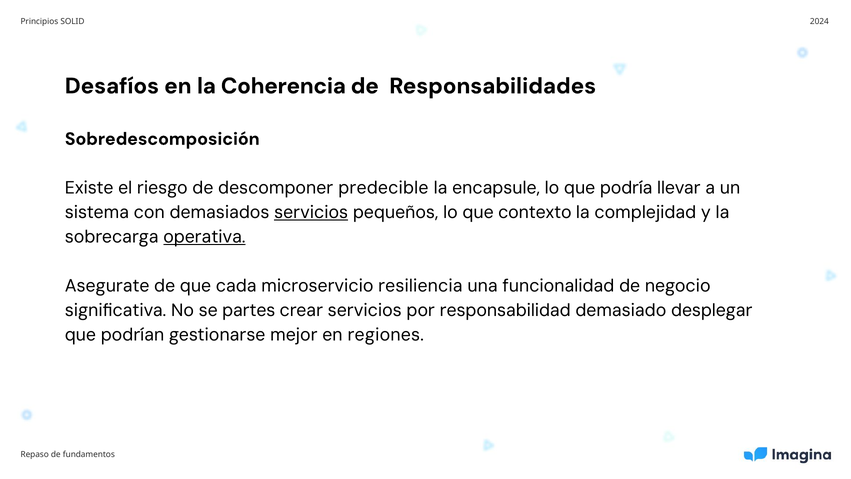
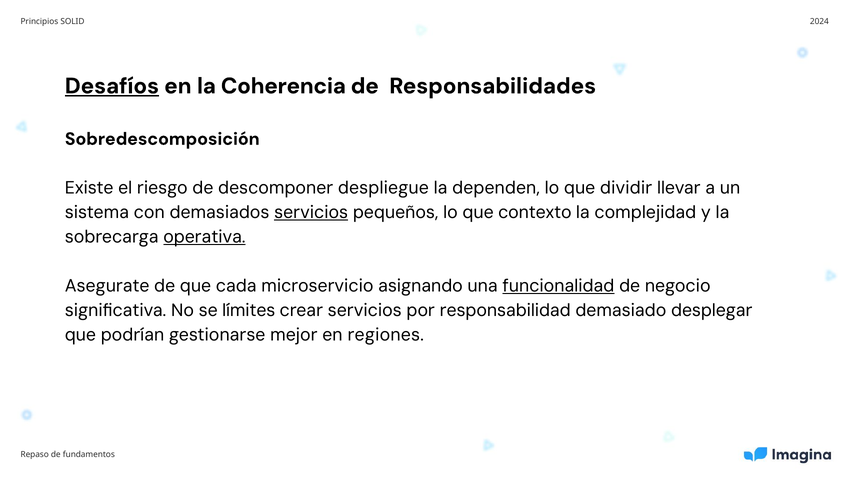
Desafíos underline: none -> present (112, 86)
predecible: predecible -> despliegue (383, 188)
encapsule: encapsule -> dependen (496, 188)
podría: podría -> dividir (626, 188)
resiliencia: resiliencia -> asignando (421, 286)
funcionalidad underline: none -> present (558, 286)
partes: partes -> límites (249, 310)
